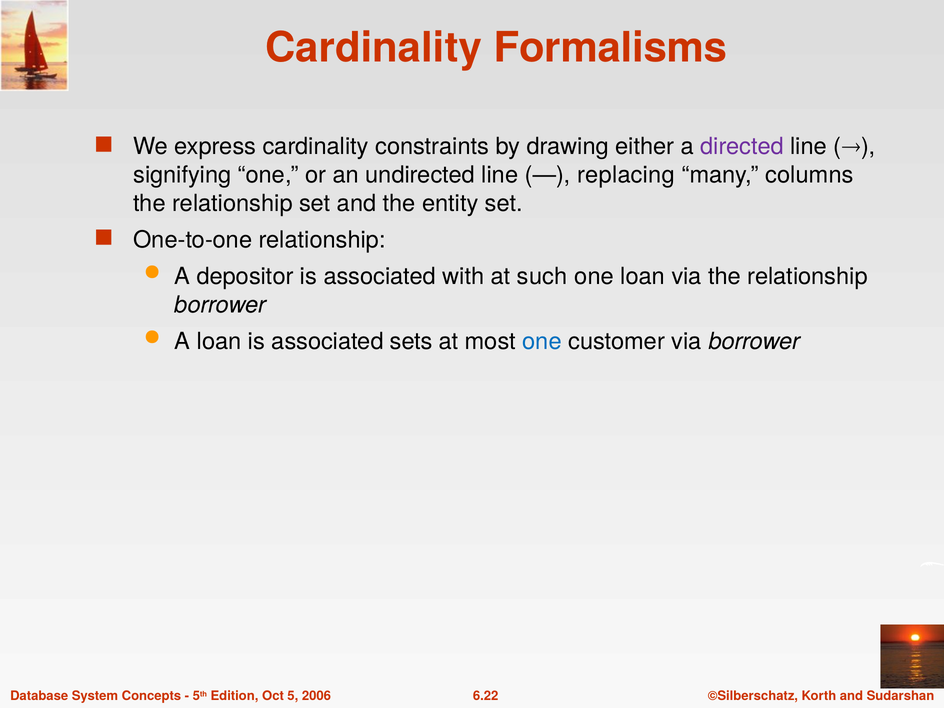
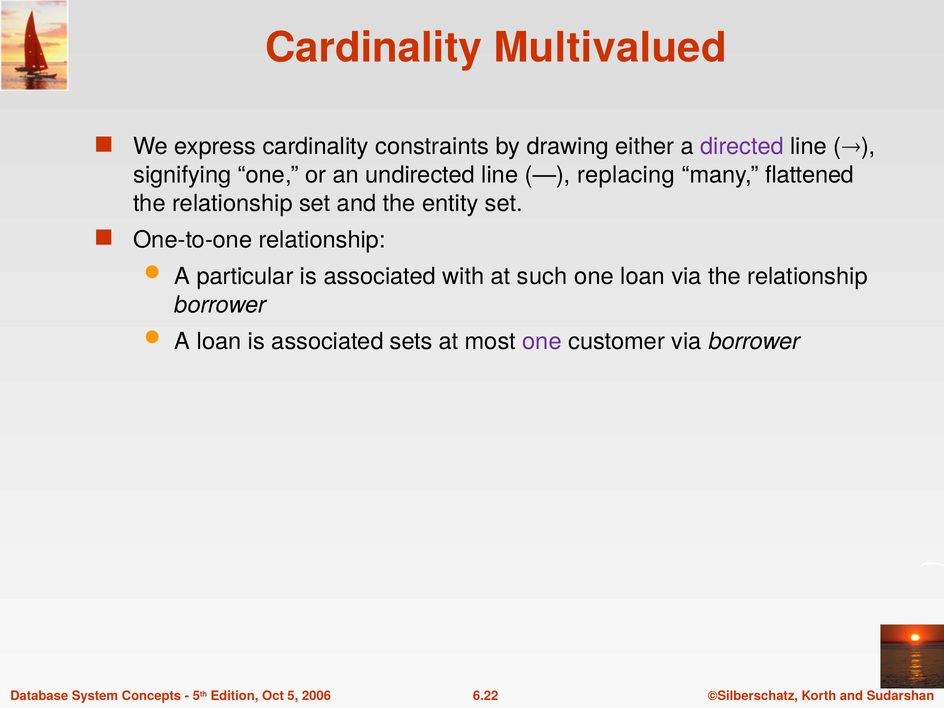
Formalisms: Formalisms -> Multivalued (610, 48)
columns: columns -> flattened (810, 175)
depositor: depositor -> particular (245, 276)
one colour: blue -> purple (542, 341)
